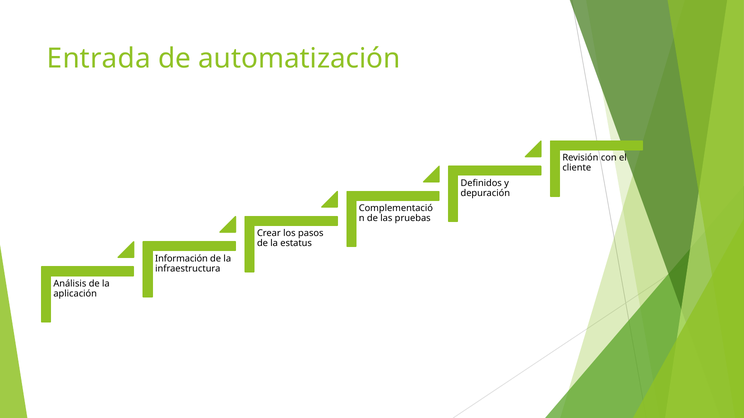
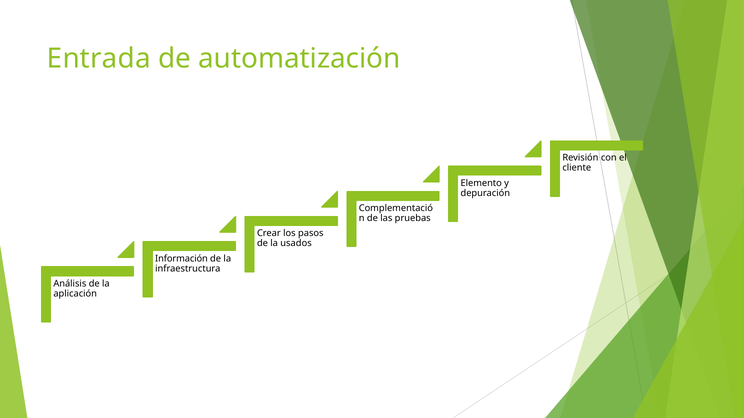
Definidos: Definidos -> Elemento (481, 183)
estatus: estatus -> usados (296, 244)
